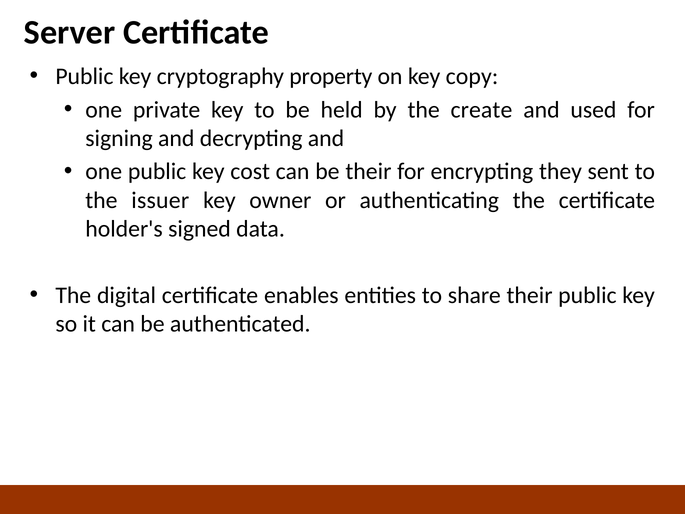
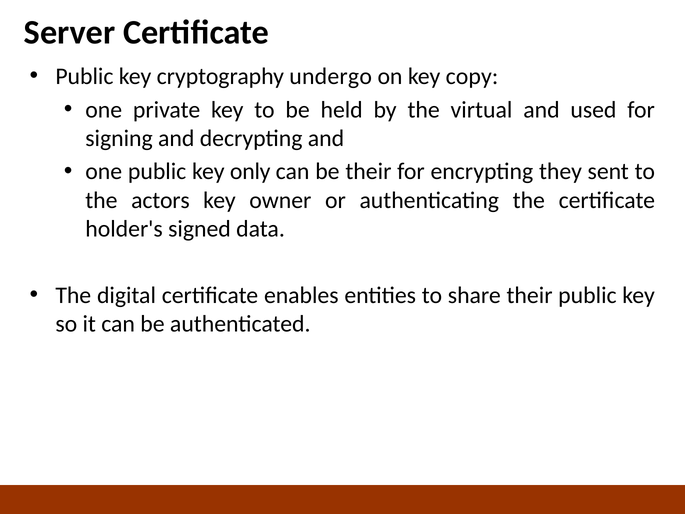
property: property -> undergo (331, 76)
create: create -> virtual (481, 110)
cost: cost -> only (250, 172)
issuer: issuer -> actors (160, 200)
